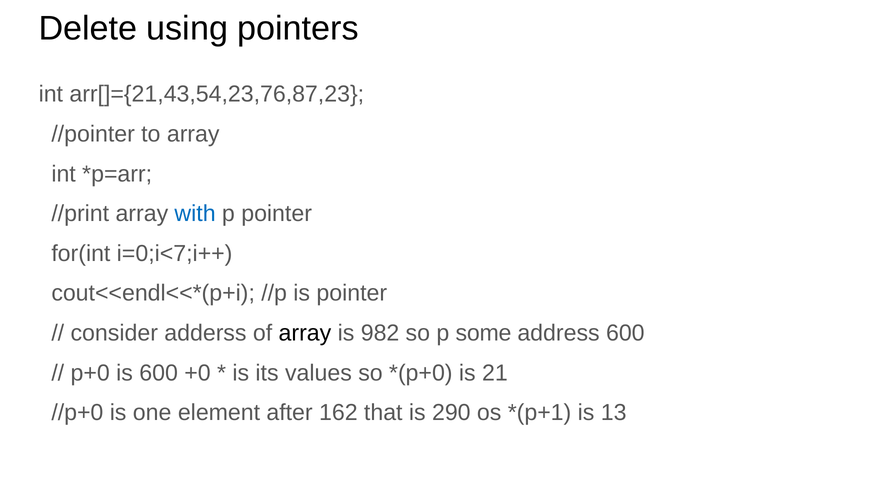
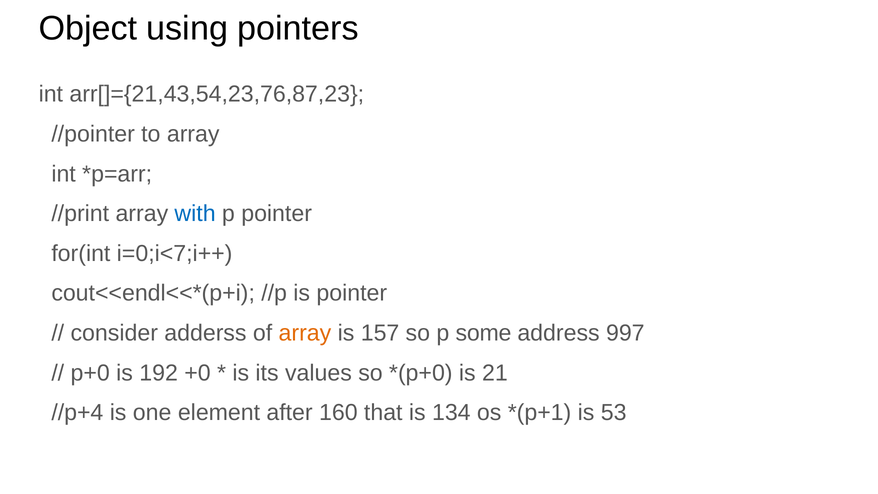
Delete: Delete -> Object (88, 28)
array colour: black -> orange (305, 333)
982: 982 -> 157 (380, 333)
address 600: 600 -> 997 (625, 333)
is 600: 600 -> 192 (159, 373)
//p+0: //p+0 -> //p+4 (77, 413)
162: 162 -> 160 (338, 413)
290: 290 -> 134 (451, 413)
13: 13 -> 53 (614, 413)
